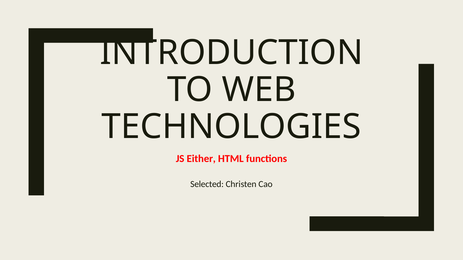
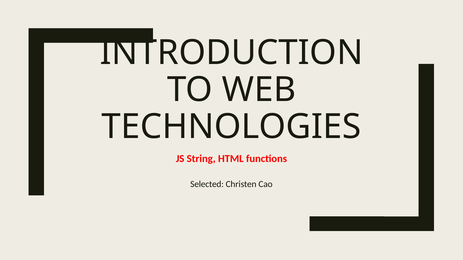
Either: Either -> String (201, 159)
